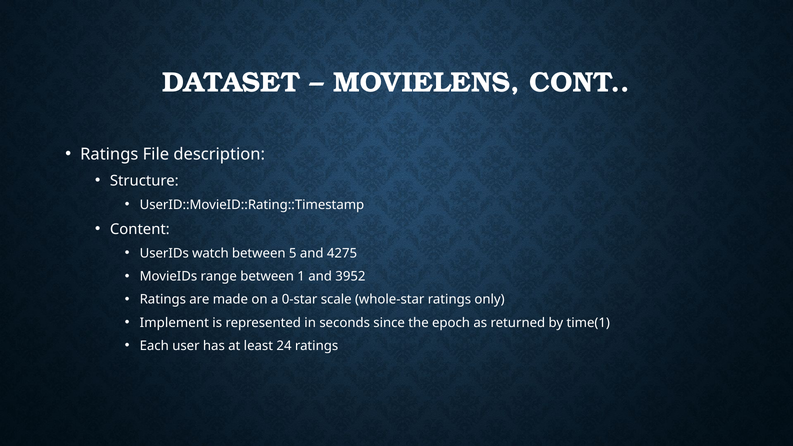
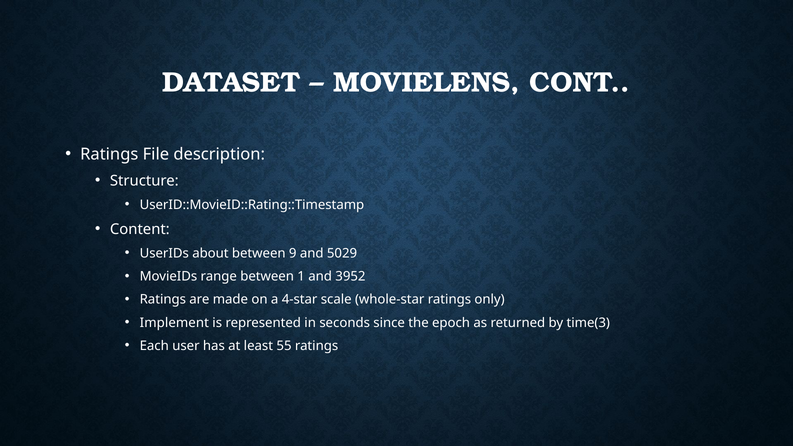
watch: watch -> about (210, 253)
5: 5 -> 9 (293, 253)
4275: 4275 -> 5029 (342, 253)
0-star: 0-star -> 4-star (300, 300)
time(1: time(1 -> time(3 (588, 323)
24: 24 -> 55 (284, 346)
